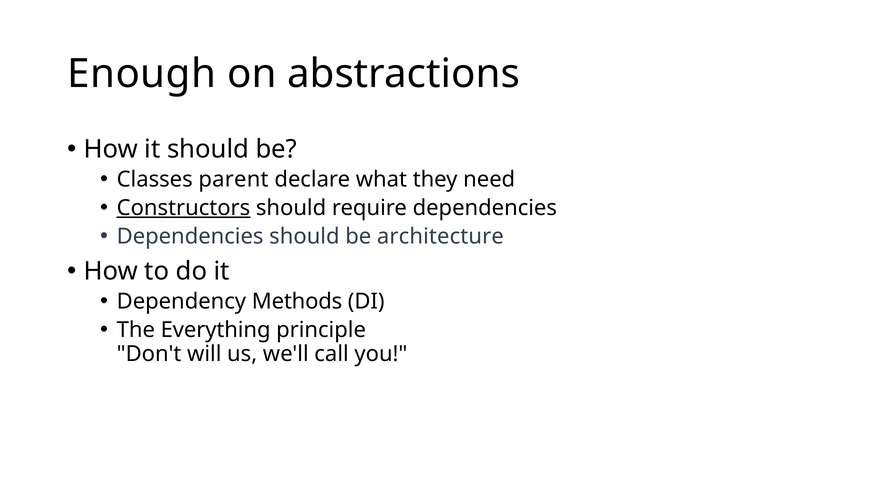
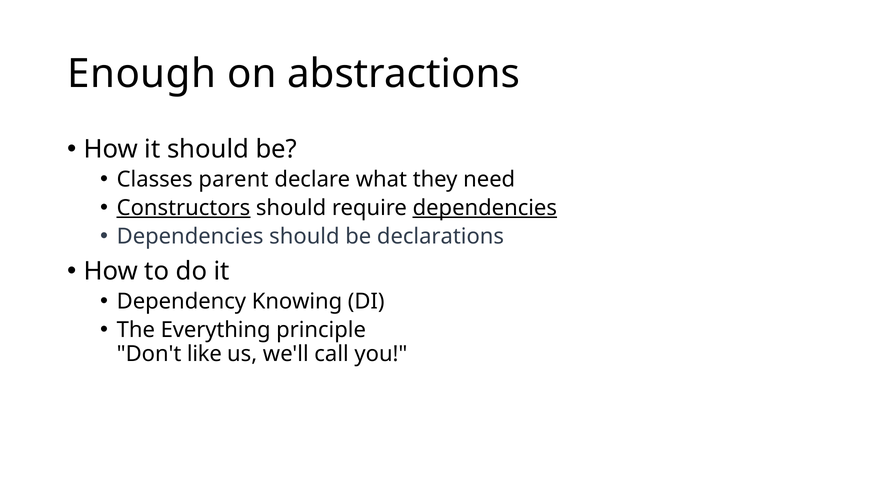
dependencies underline: none -> present (485, 208)
architecture: architecture -> declarations (440, 236)
Methods: Methods -> Knowing (297, 301)
will: will -> like (204, 353)
